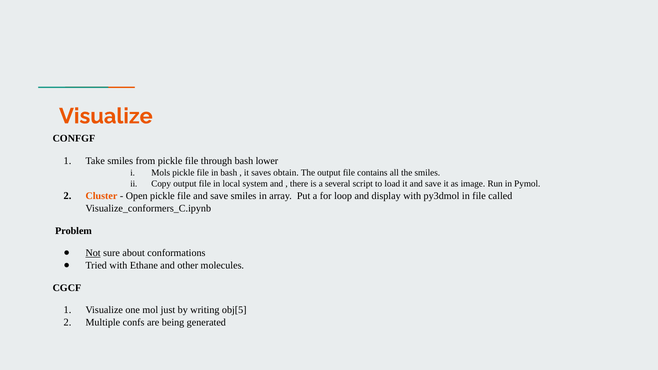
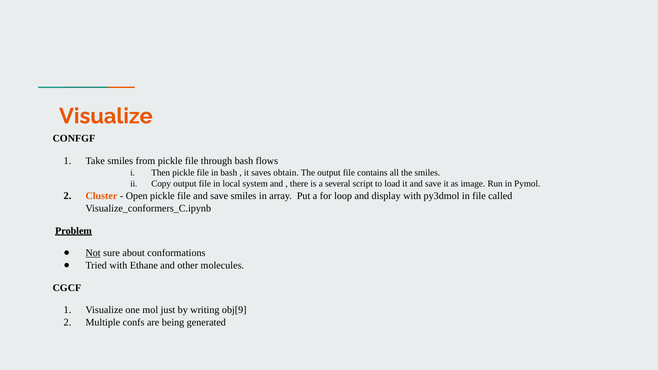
lower: lower -> flows (267, 161)
Mols: Mols -> Then (161, 173)
Problem underline: none -> present (73, 231)
obj[5: obj[5 -> obj[9 (234, 310)
